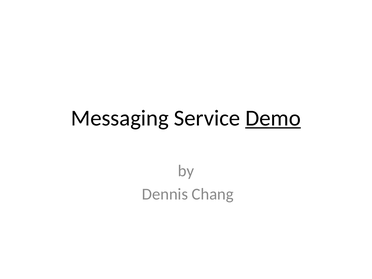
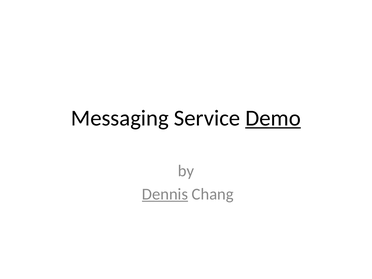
Dennis underline: none -> present (165, 194)
